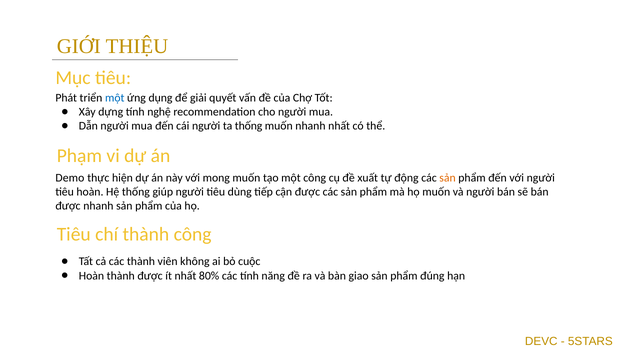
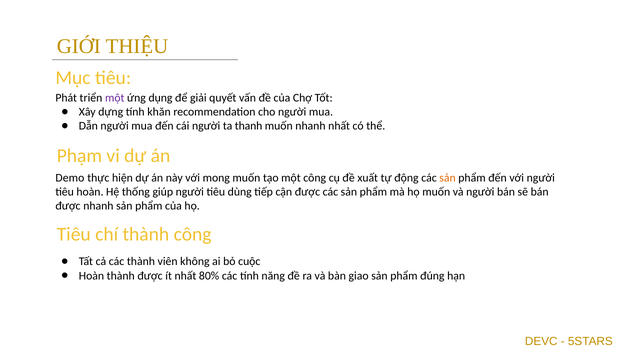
một colour: blue -> purple (115, 98)
nghệ: nghệ -> khăn (159, 112)
ta thống: thống -> thanh (249, 126)
